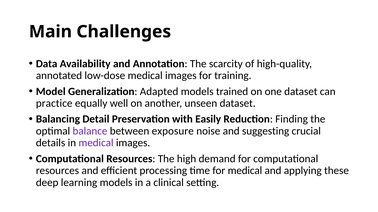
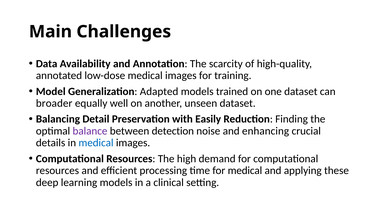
practice: practice -> broader (54, 104)
exposure: exposure -> detection (173, 131)
suggesting: suggesting -> enhancing (266, 131)
medical colour: purple -> blue (96, 143)
